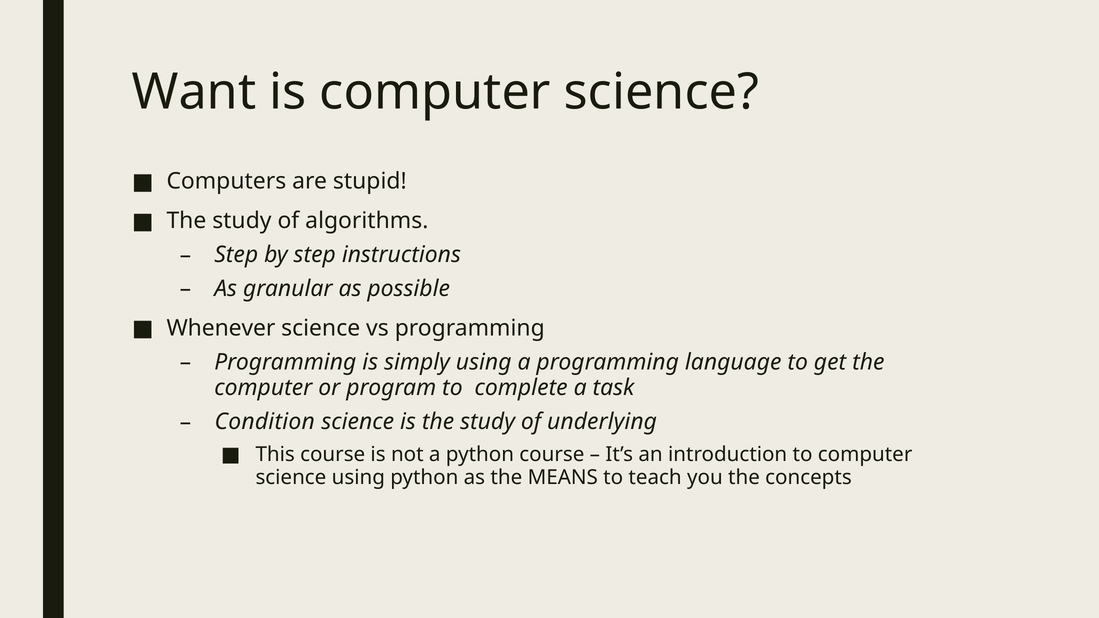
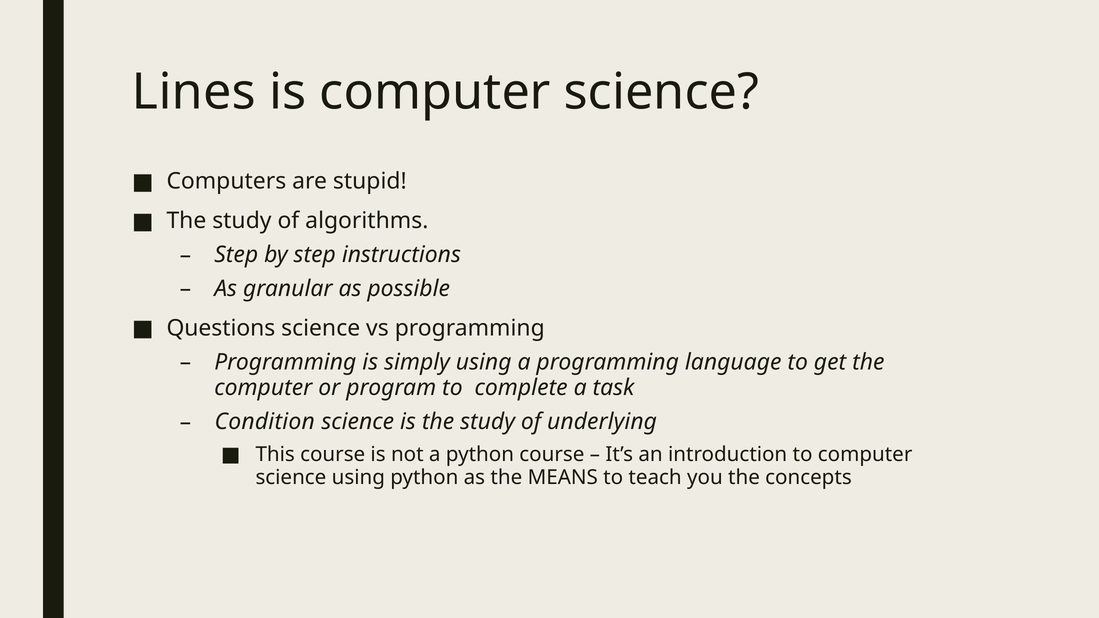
Want: Want -> Lines (194, 92)
Whenever: Whenever -> Questions (221, 328)
